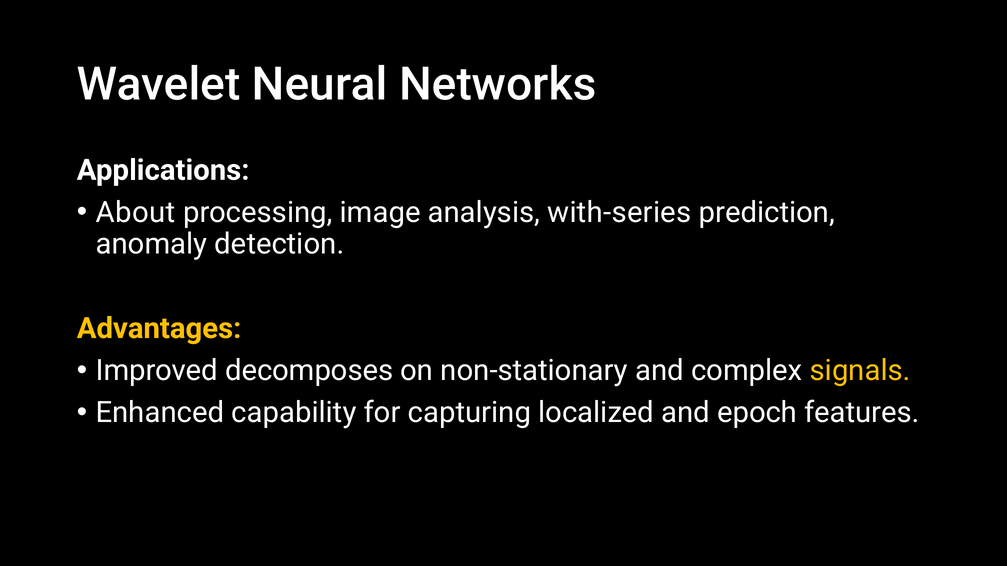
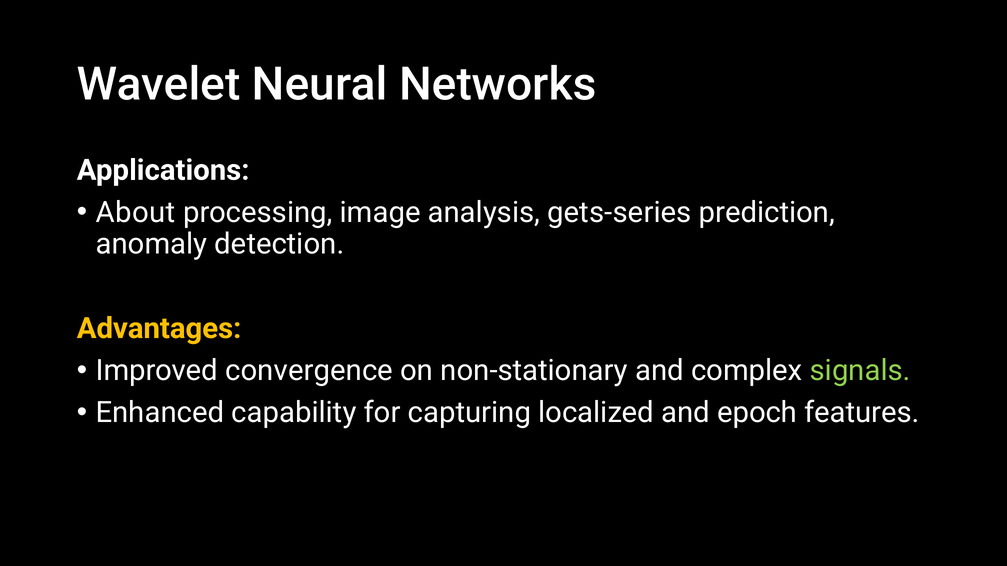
with-series: with-series -> gets-series (619, 212)
decomposes: decomposes -> convergence (309, 371)
signals colour: yellow -> light green (860, 371)
